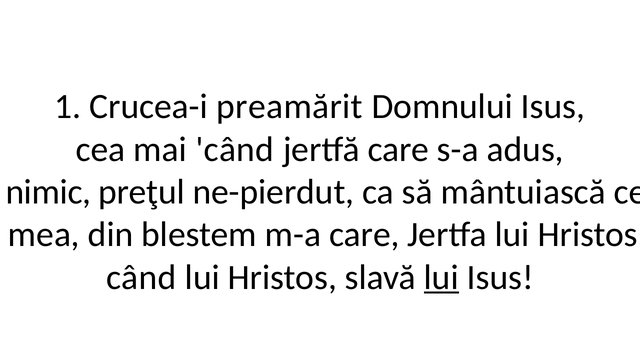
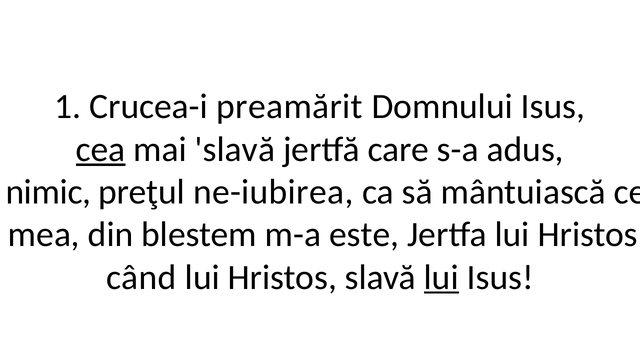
cea underline: none -> present (101, 149)
mai când: când -> slavă (235, 149)
ne-pierdut: ne-pierdut -> ne-iubirea (273, 192)
m-a care: care -> este (364, 235)
